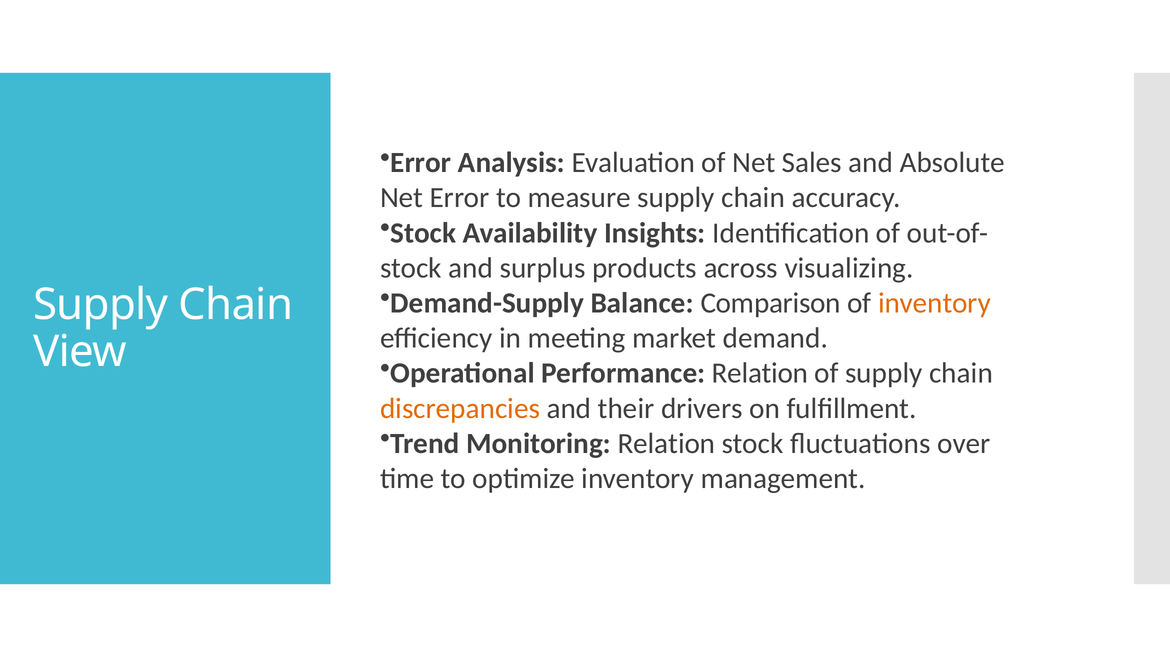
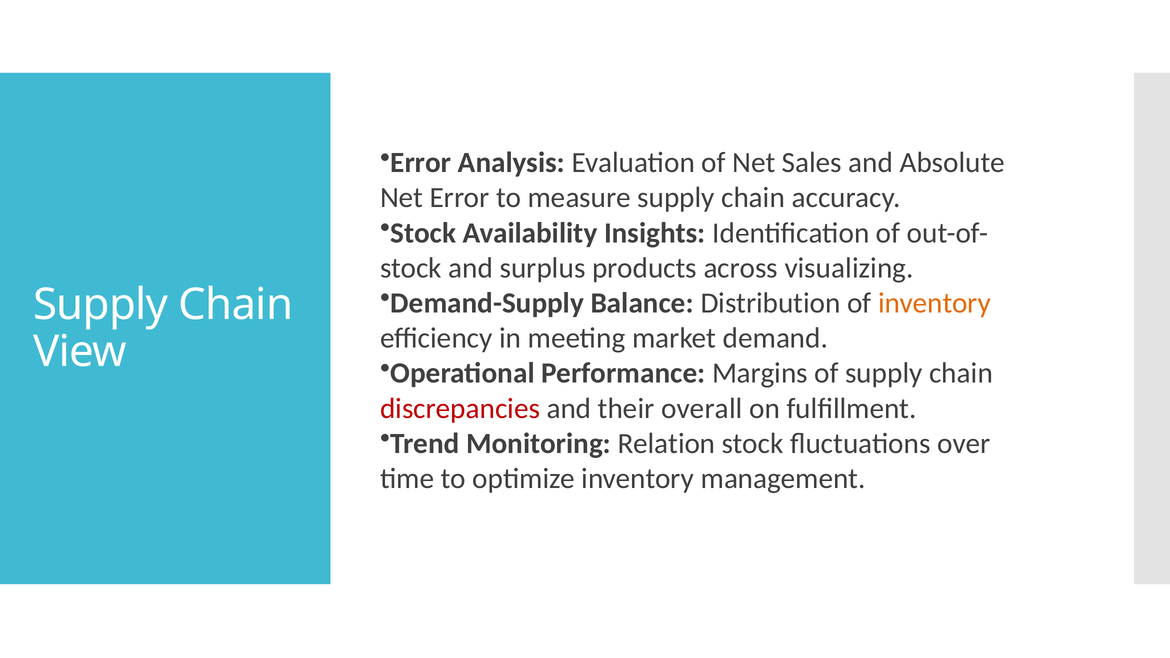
Comparison: Comparison -> Distribution (771, 303)
Performance Relation: Relation -> Margins (760, 373)
discrepancies colour: orange -> red (460, 408)
drivers: drivers -> overall (702, 408)
